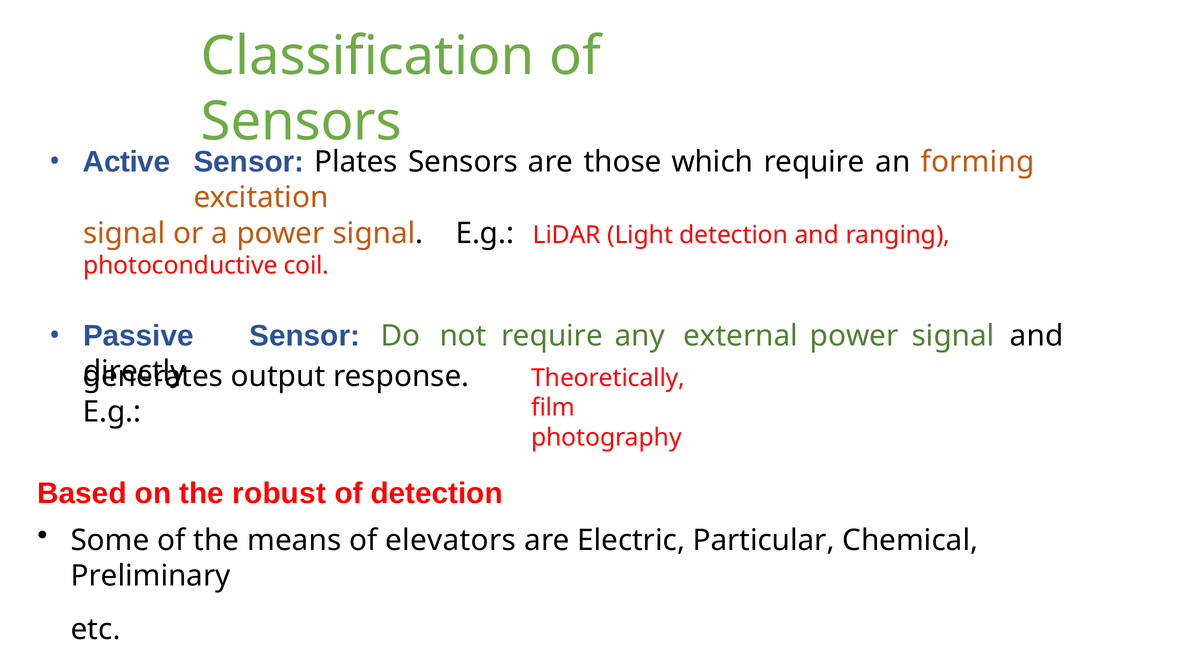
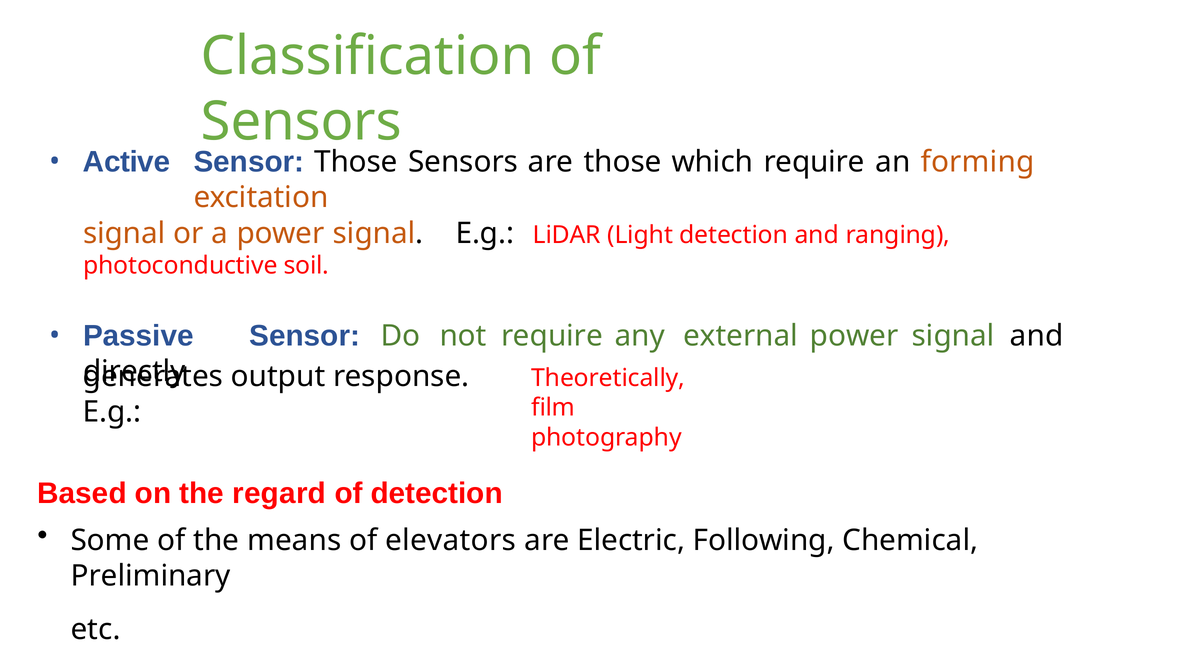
Plates: Plates -> Those (356, 162)
coil: coil -> soil (306, 266)
robust: robust -> regard (279, 494)
Particular: Particular -> Following (764, 541)
